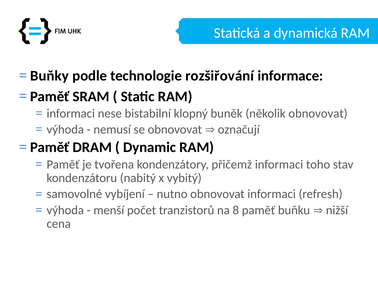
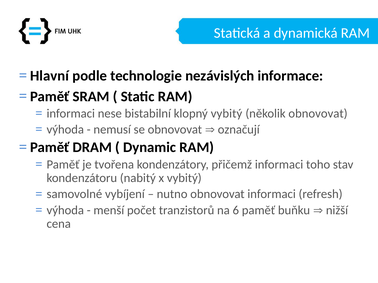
Buňky: Buňky -> Hlavní (50, 76)
rozšiřování: rozšiřování -> nezávislých (220, 76)
klopný buněk: buněk -> vybitý (227, 114)
8: 8 -> 6 (236, 211)
